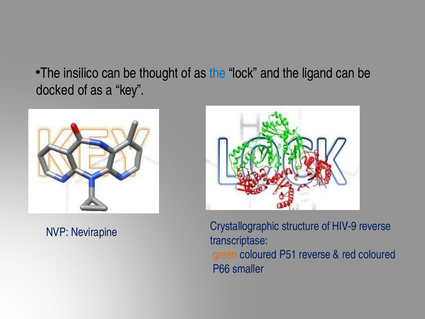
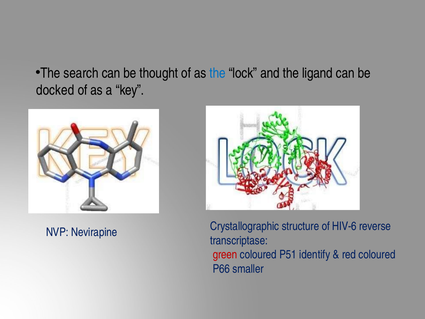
insilico: insilico -> search (81, 73)
HIV-9: HIV-9 -> HIV-6 (344, 226)
green colour: orange -> red (225, 254)
P51 reverse: reverse -> identify (315, 254)
